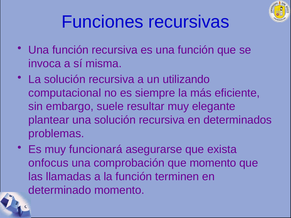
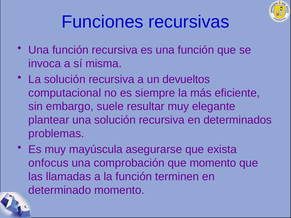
utilizando: utilizando -> devueltos (186, 79)
funcionará: funcionará -> mayúscula (96, 150)
